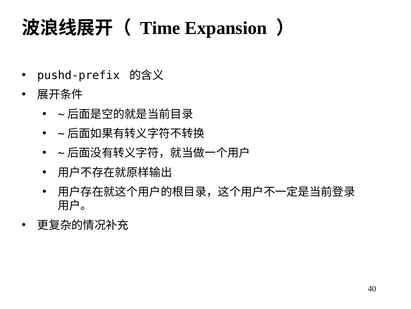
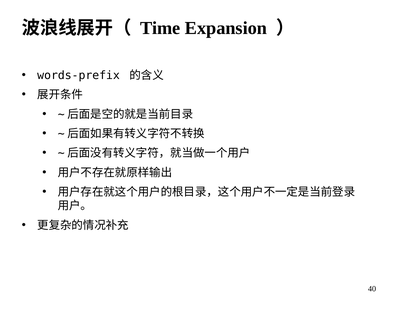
pushd-prefix: pushd-prefix -> words-prefix (79, 75)
